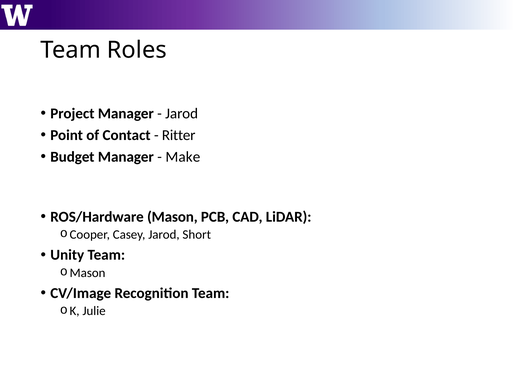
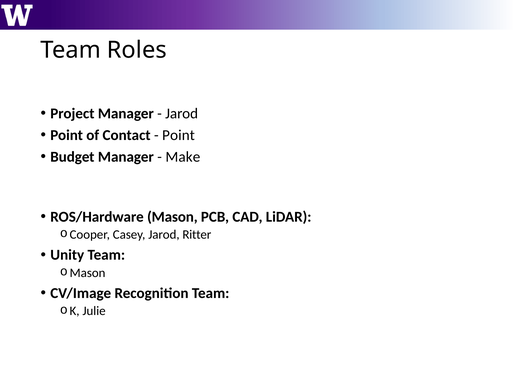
Ritter: Ritter -> Point (179, 135)
Short: Short -> Ritter (197, 235)
